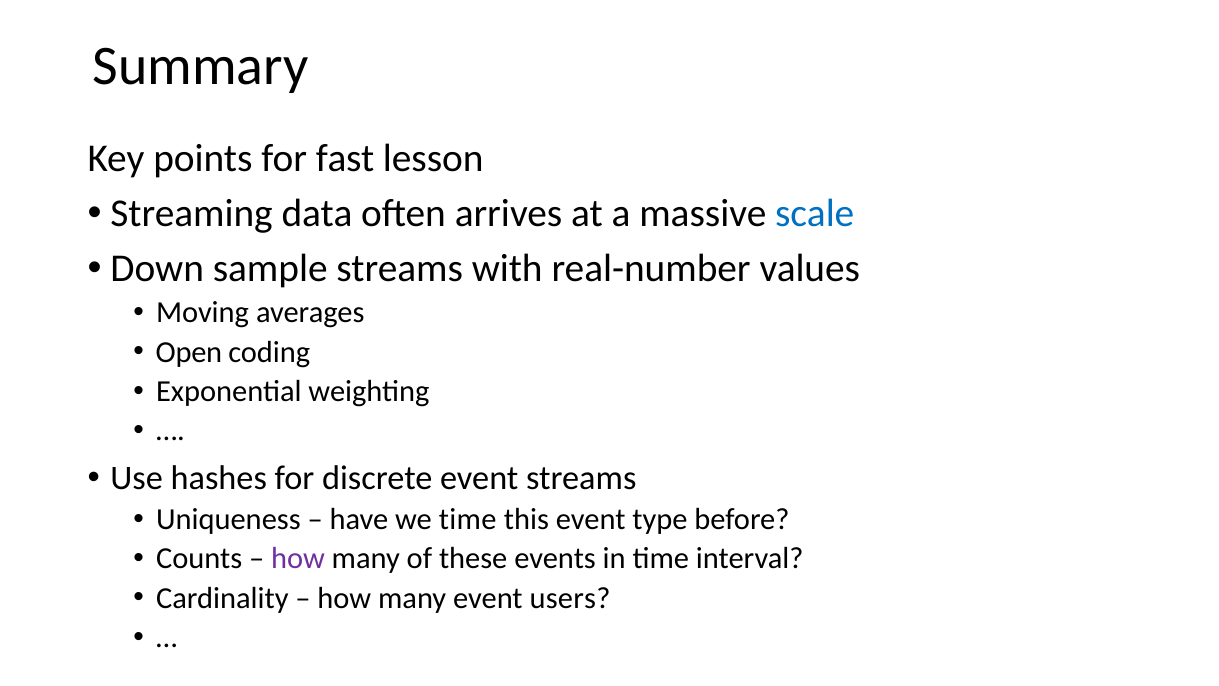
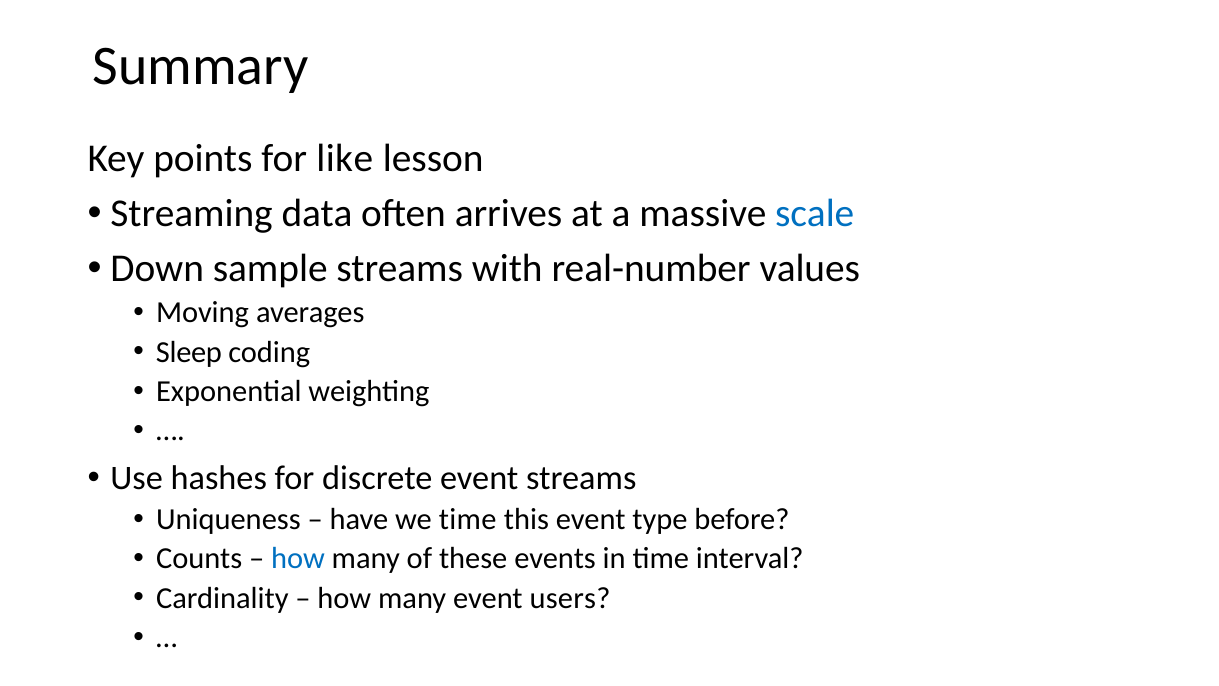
fast: fast -> like (345, 158)
Open: Open -> Sleep (189, 352)
how colour: purple -> blue (298, 559)
